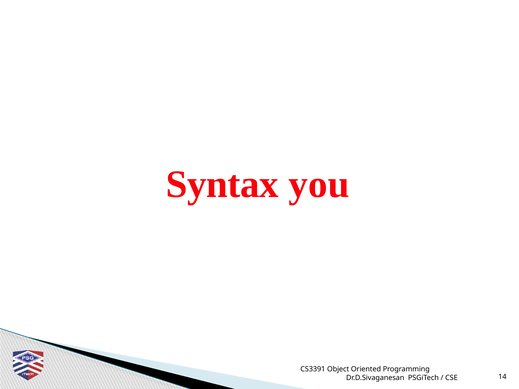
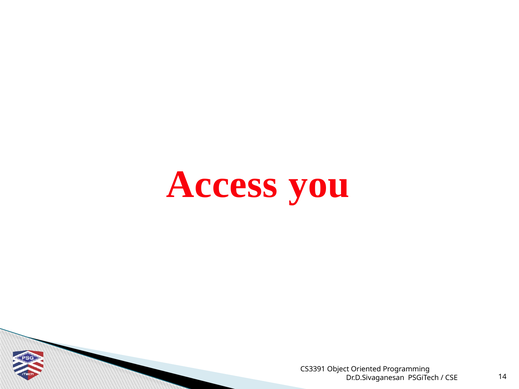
Syntax: Syntax -> Access (222, 184)
